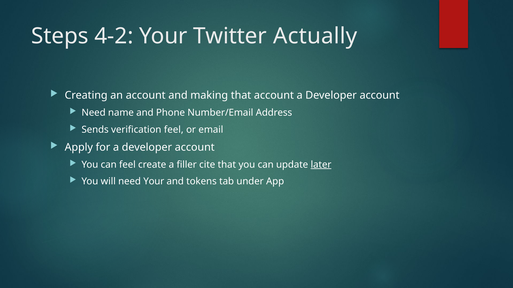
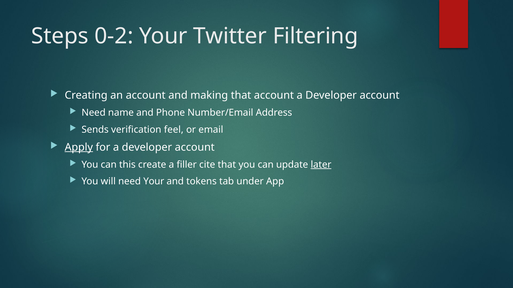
4-2: 4-2 -> 0-2 (114, 36)
Actually: Actually -> Filtering (315, 36)
Apply underline: none -> present (79, 147)
can feel: feel -> this (127, 165)
